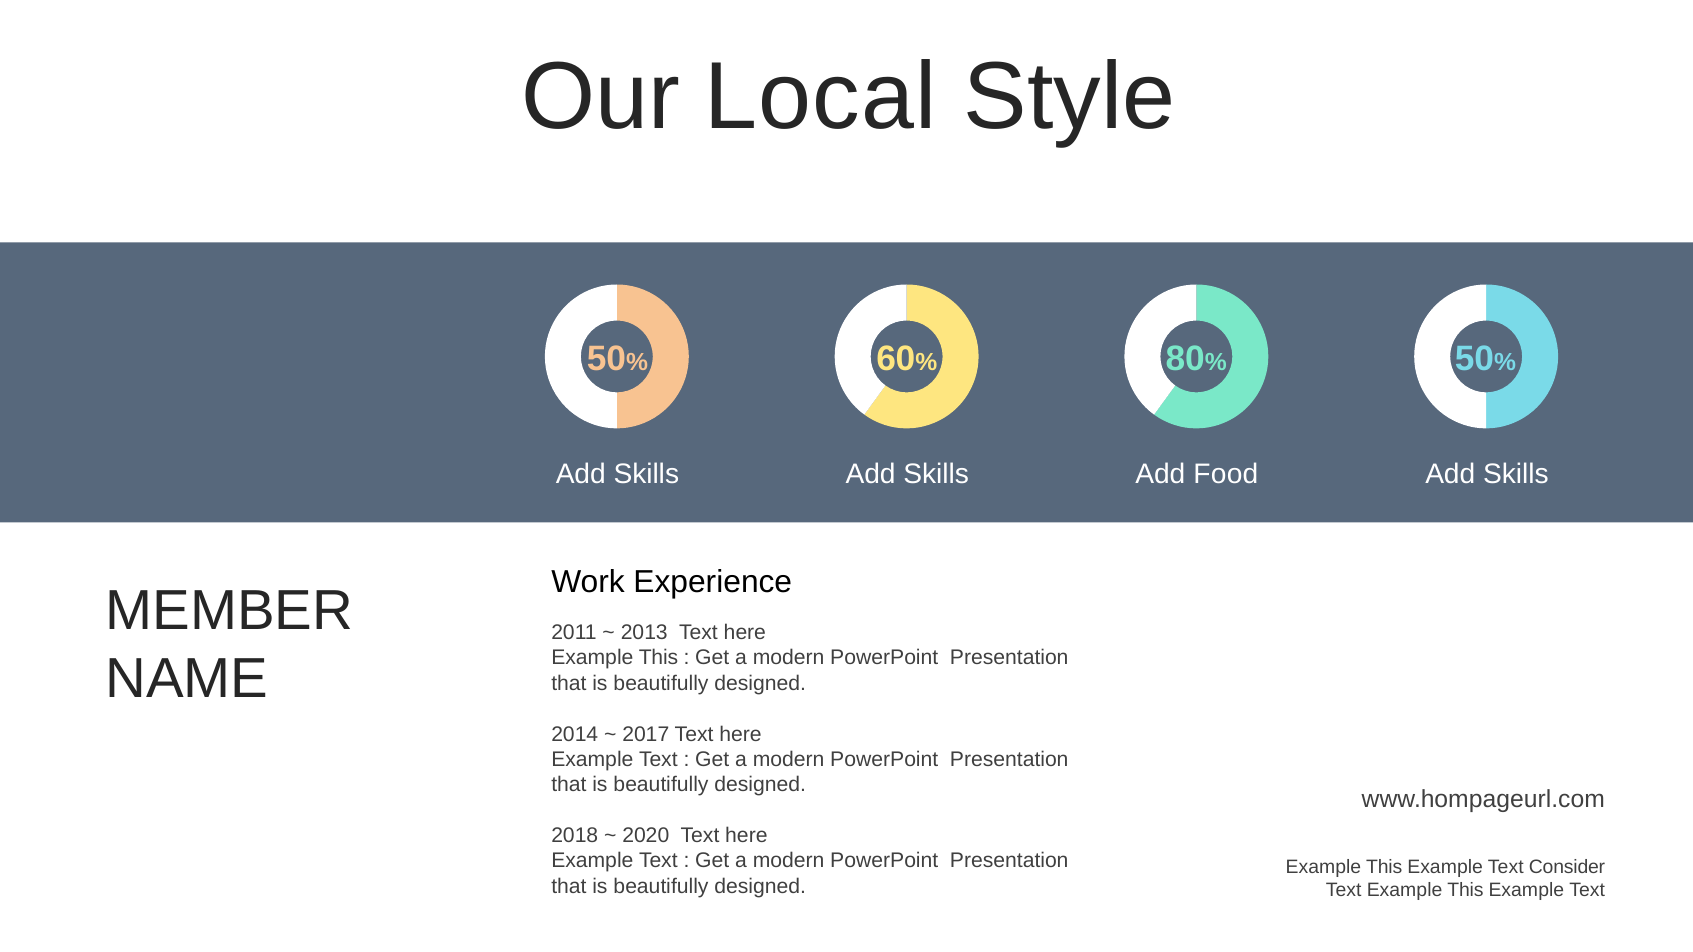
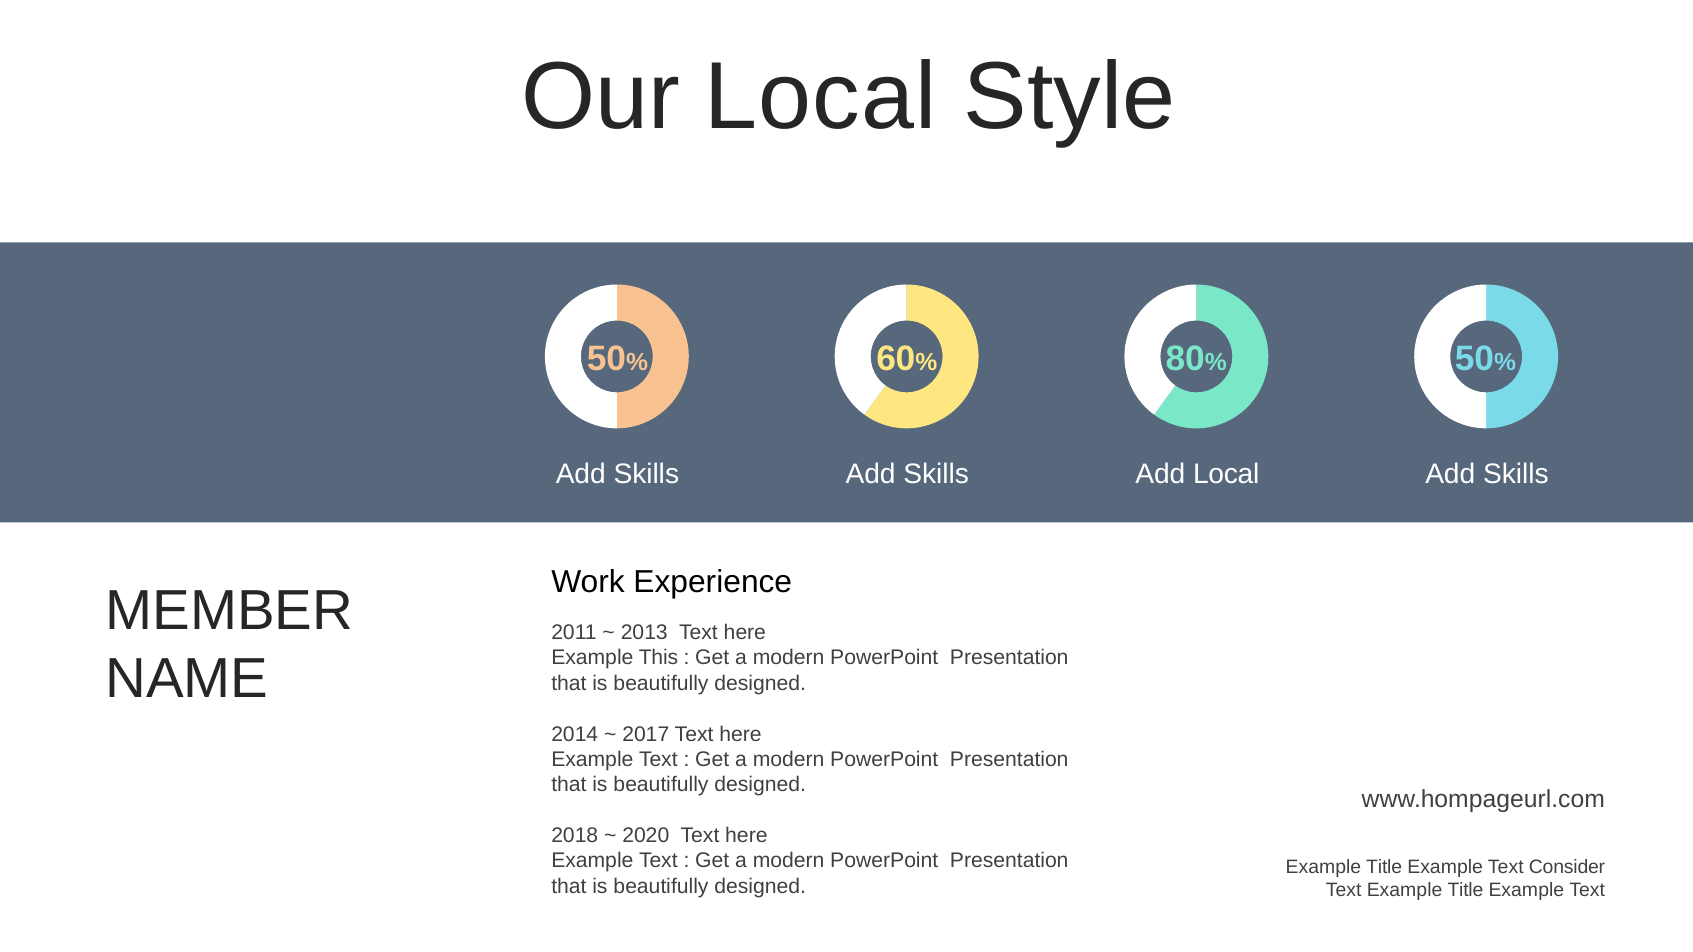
Add Food: Food -> Local (1226, 474)
This: This -> Title (1384, 867)
Text Example This: This -> Title (1465, 890)
